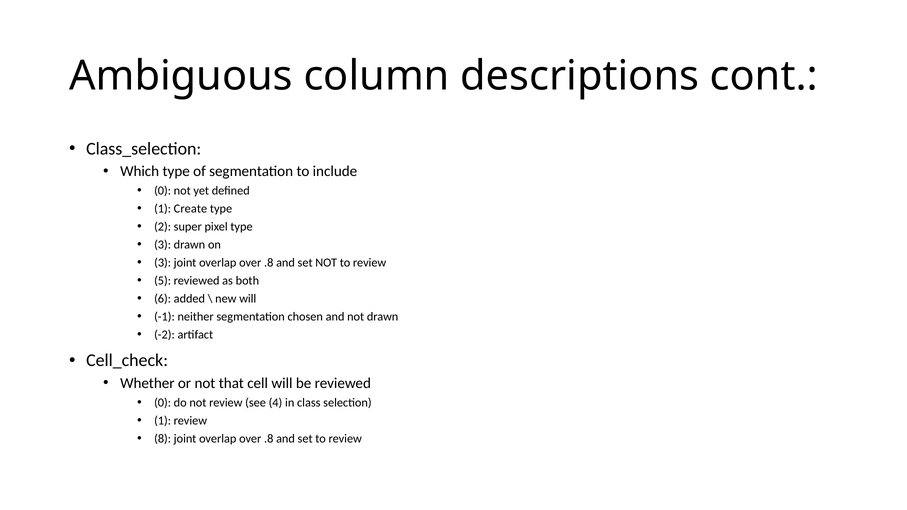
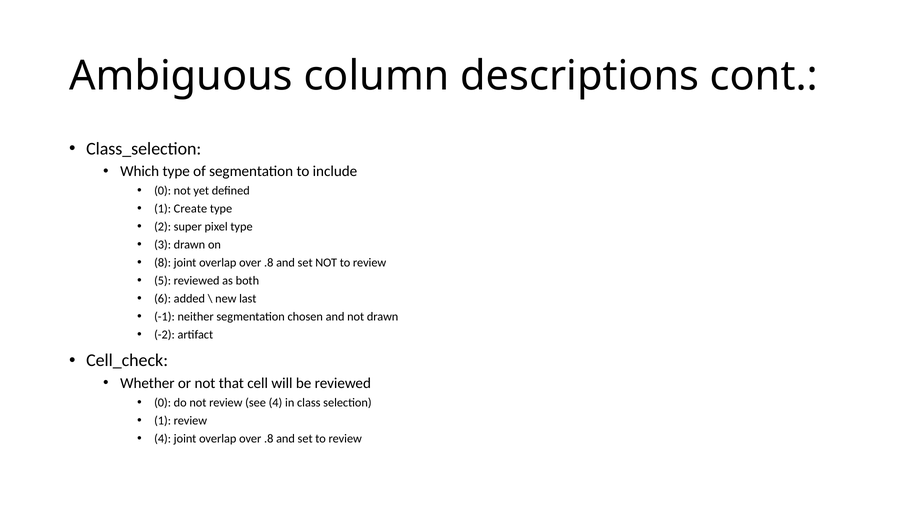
3: 3 -> 8 (163, 263)
new will: will -> last (248, 299)
8: 8 -> 4 (163, 439)
